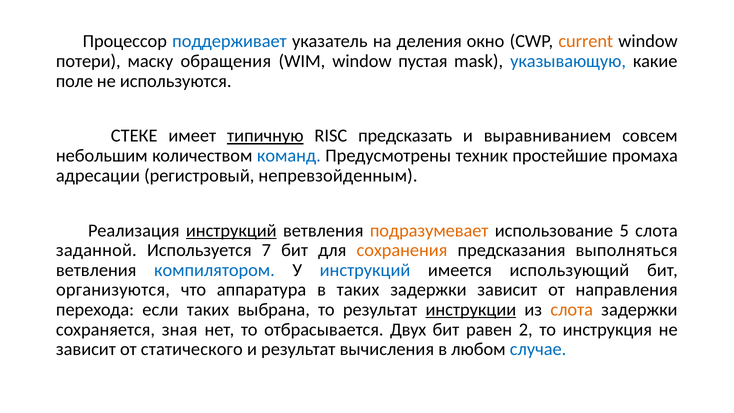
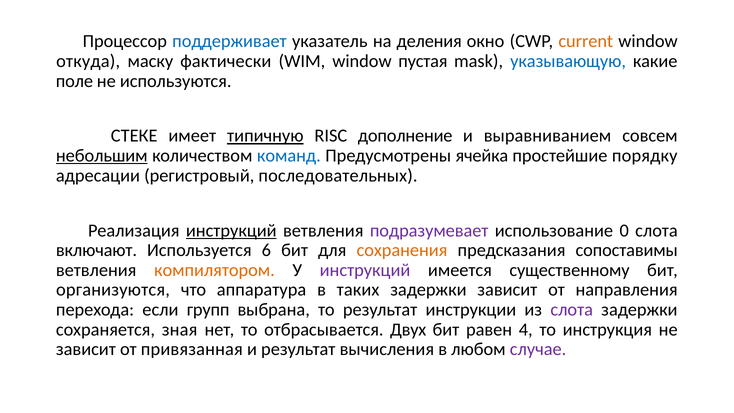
потери: потери -> откуда (88, 61)
обращения: обращения -> фактически (226, 61)
предсказать: предсказать -> дополнение (405, 136)
небольшим underline: none -> present (102, 156)
техник: техник -> ячейка (482, 156)
промаха: промаха -> порядку (645, 156)
непревзойденным: непревзойденным -> последовательных (338, 175)
подразумевает colour: orange -> purple (429, 230)
5: 5 -> 0 (624, 230)
заданной: заданной -> включают (96, 250)
7: 7 -> 6 (266, 250)
выполняться: выполняться -> сопоставимы (627, 250)
компилятором colour: blue -> orange (214, 270)
инструкций colour: blue -> purple (365, 270)
использующий: использующий -> существенному (570, 270)
если таких: таких -> групп (208, 310)
инструкции underline: present -> none (471, 310)
слота colour: orange -> purple (572, 310)
2: 2 -> 4 (526, 329)
статического: статического -> привязанная (192, 349)
случае colour: blue -> purple (538, 349)
